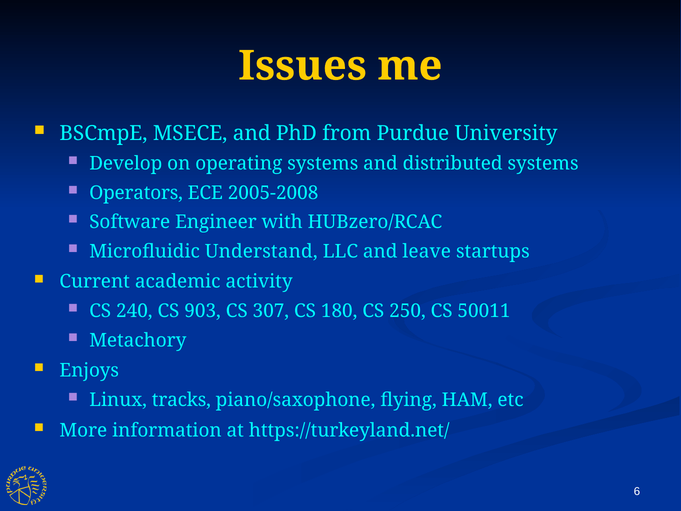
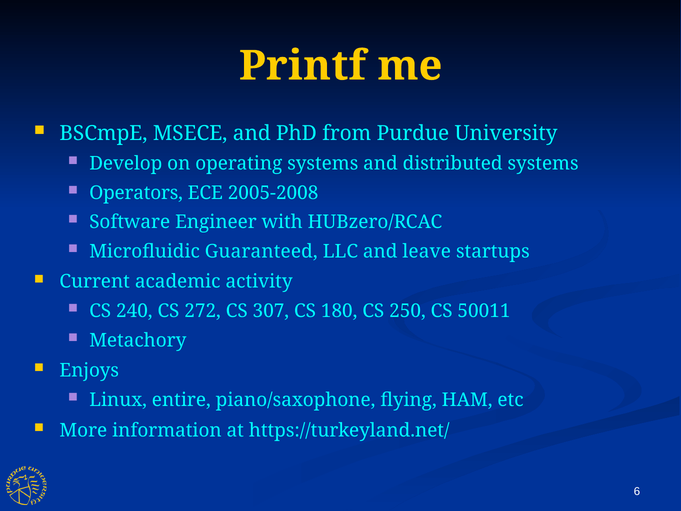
Issues: Issues -> Printf (302, 66)
Understand: Understand -> Guaranteed (261, 251)
903: 903 -> 272 (203, 311)
tracks: tracks -> entire (181, 400)
